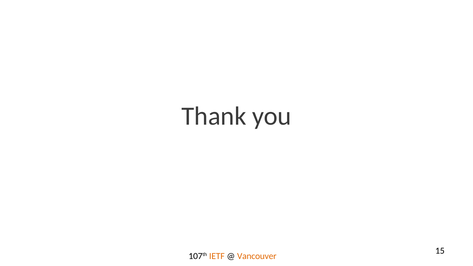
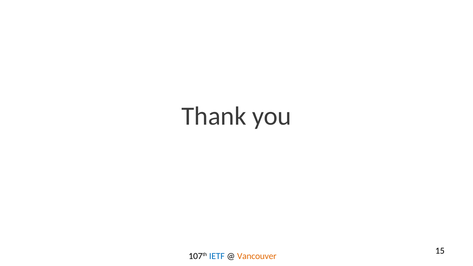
IETF colour: orange -> blue (217, 256)
